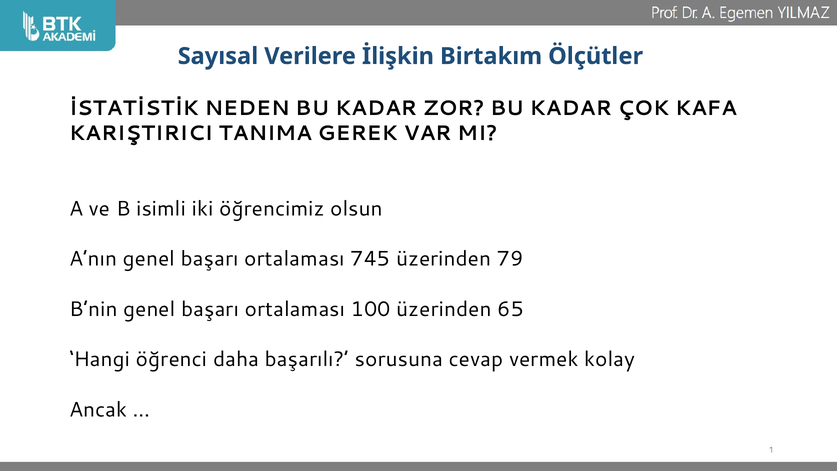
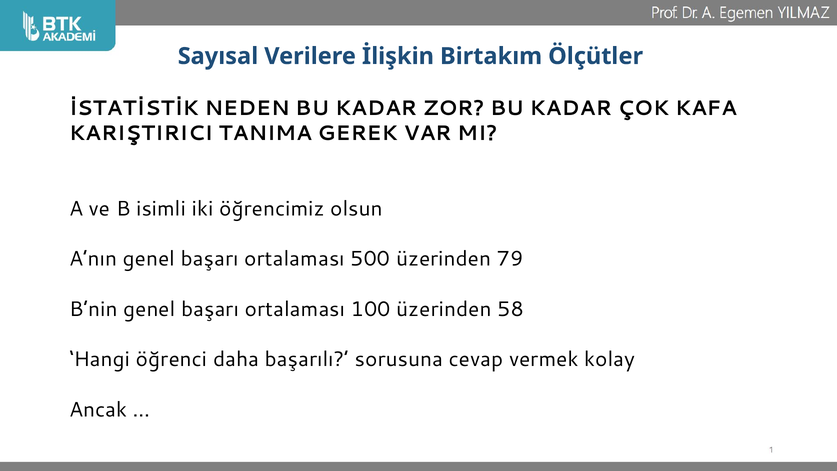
745: 745 -> 500 (370, 259)
65: 65 -> 58 (511, 309)
